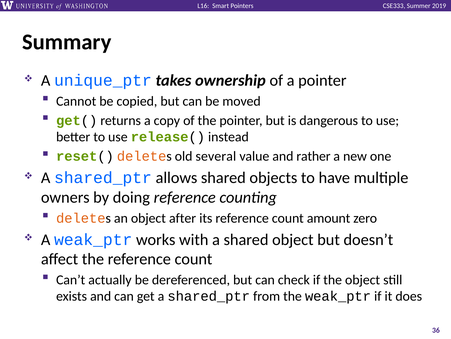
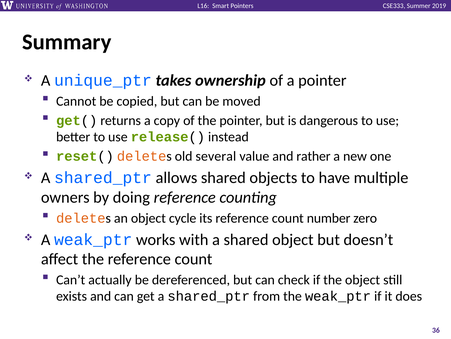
after: after -> cycle (183, 218)
amount: amount -> number (329, 218)
